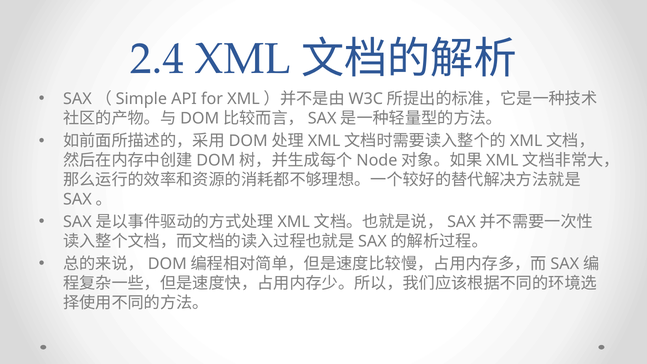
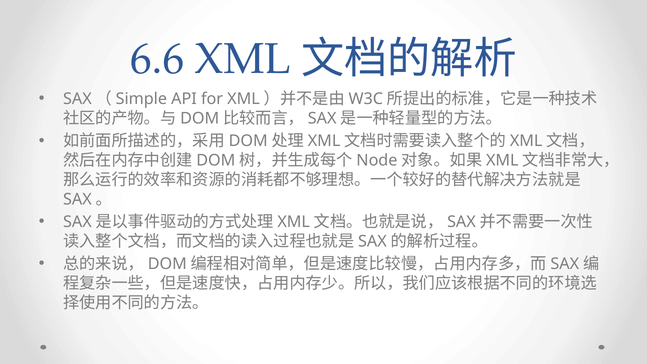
2.4: 2.4 -> 6.6 (157, 59)
